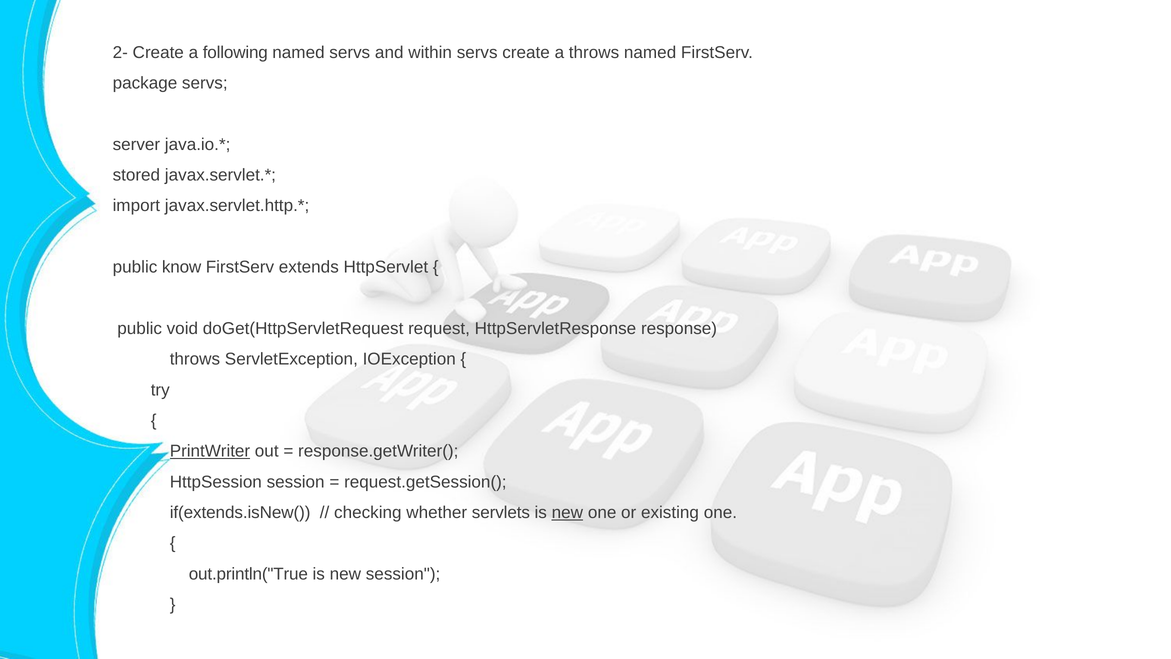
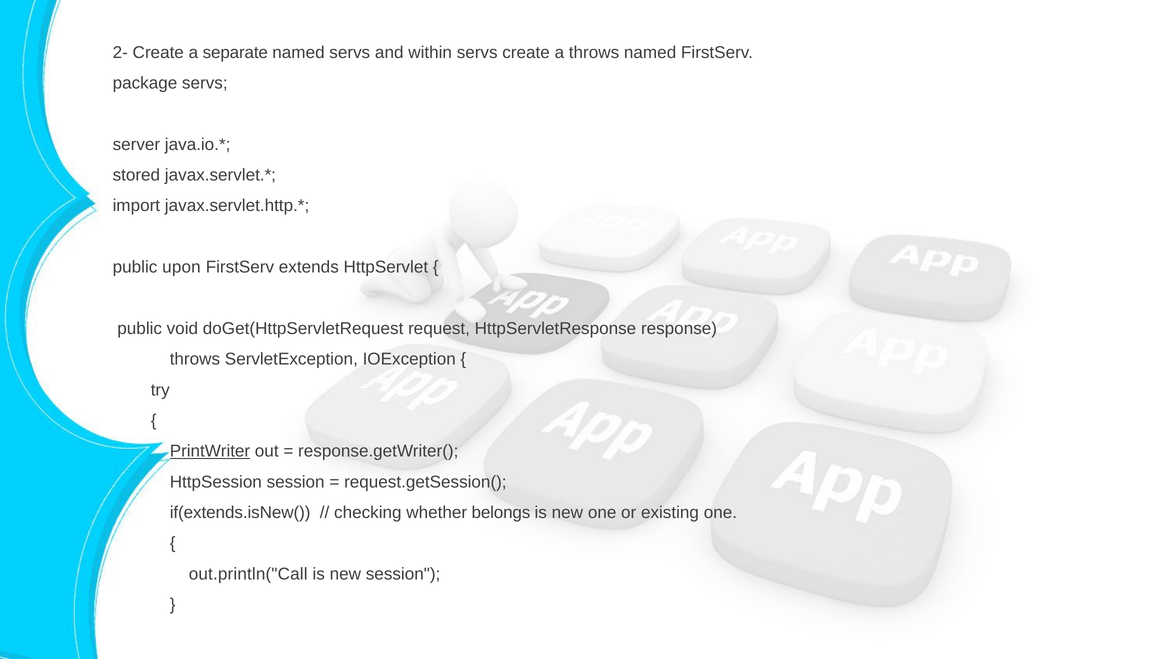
following: following -> separate (235, 52)
know: know -> upon (181, 267)
servlets: servlets -> belongs (501, 512)
new underline: present -> none (567, 512)
out.println("True: out.println("True -> out.println("Call (248, 574)
